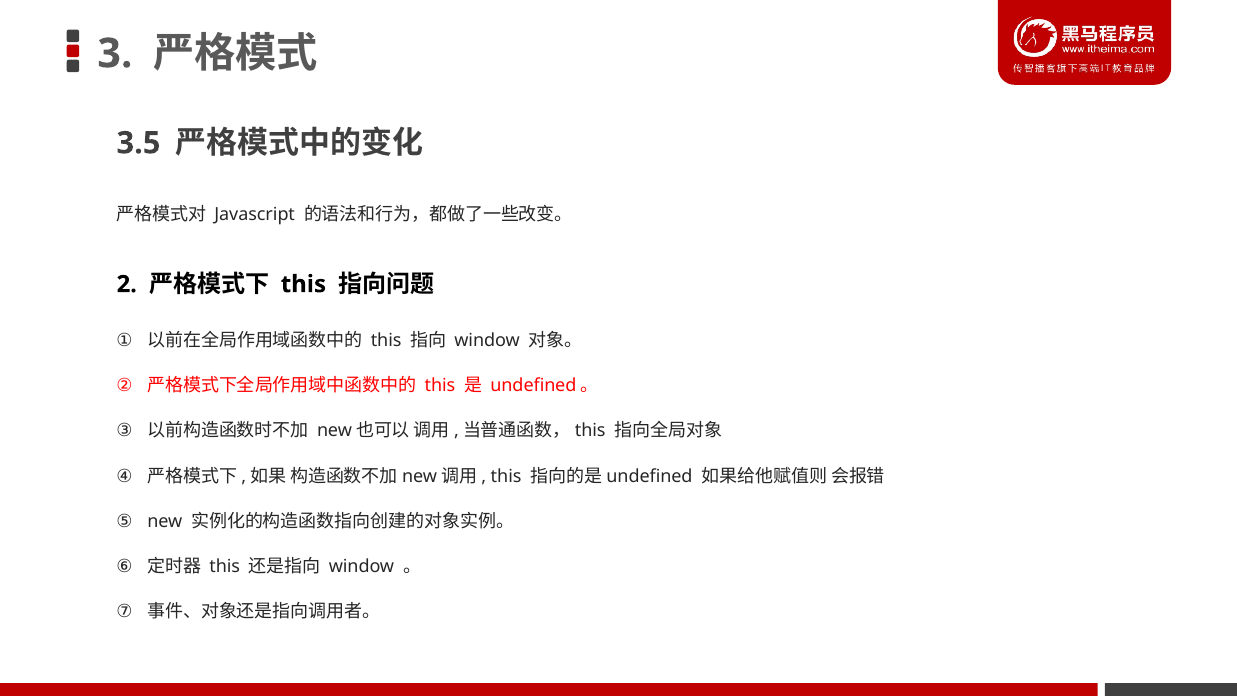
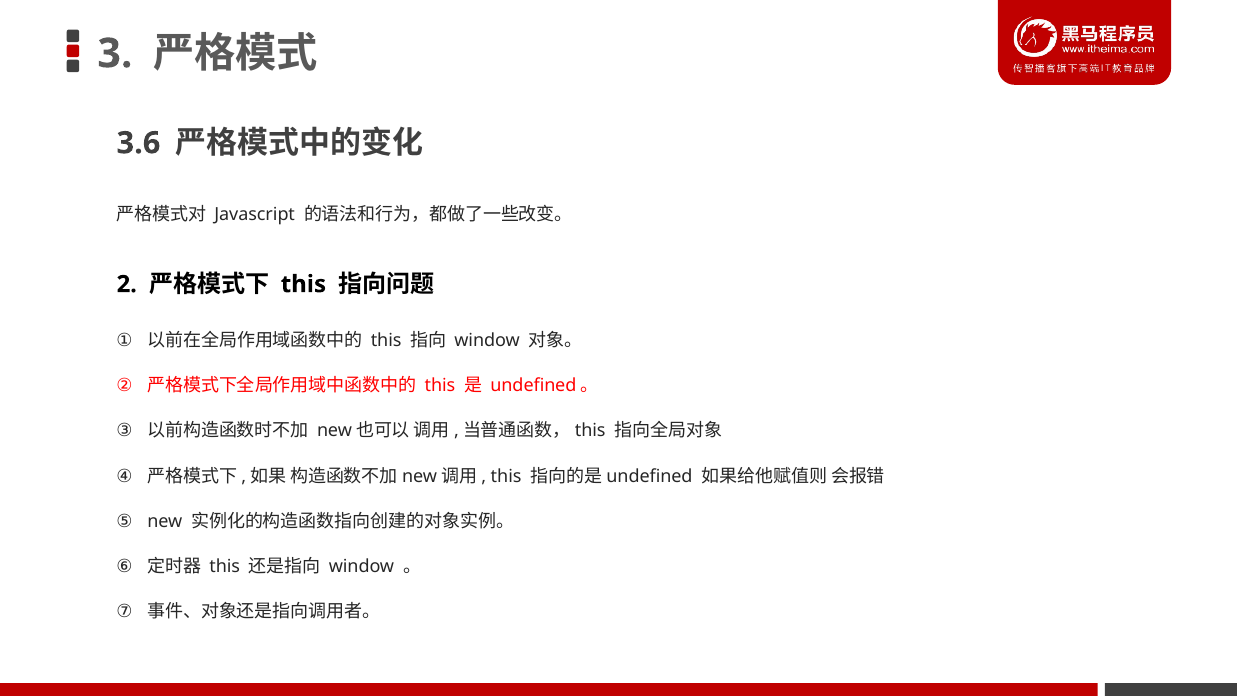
3.5: 3.5 -> 3.6 (139, 143)
